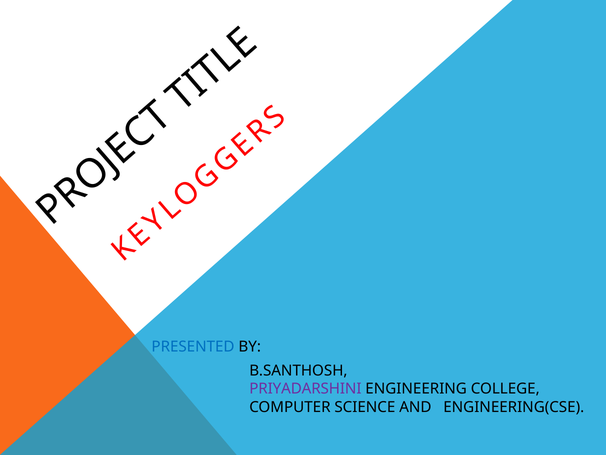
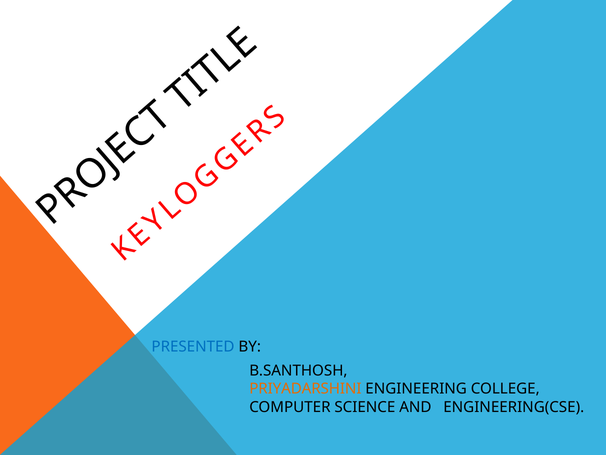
PRIYADARSHINI colour: purple -> orange (305, 388)
